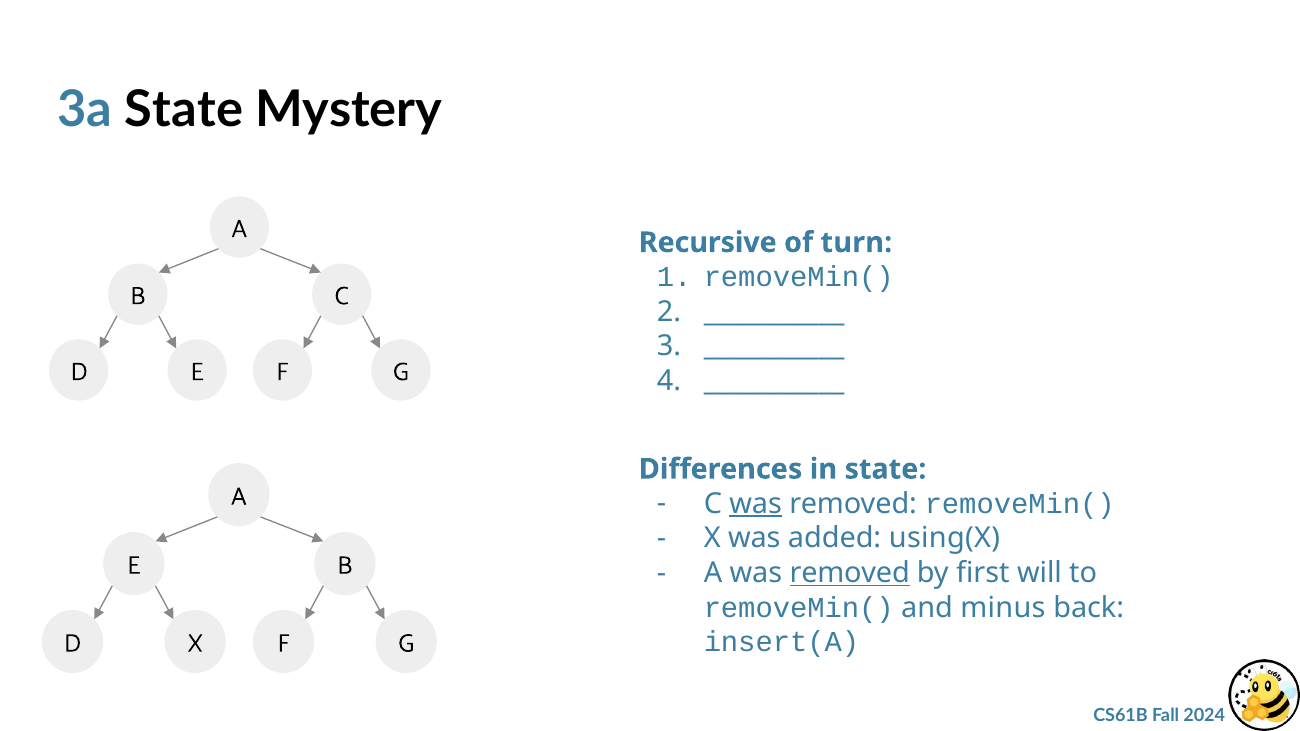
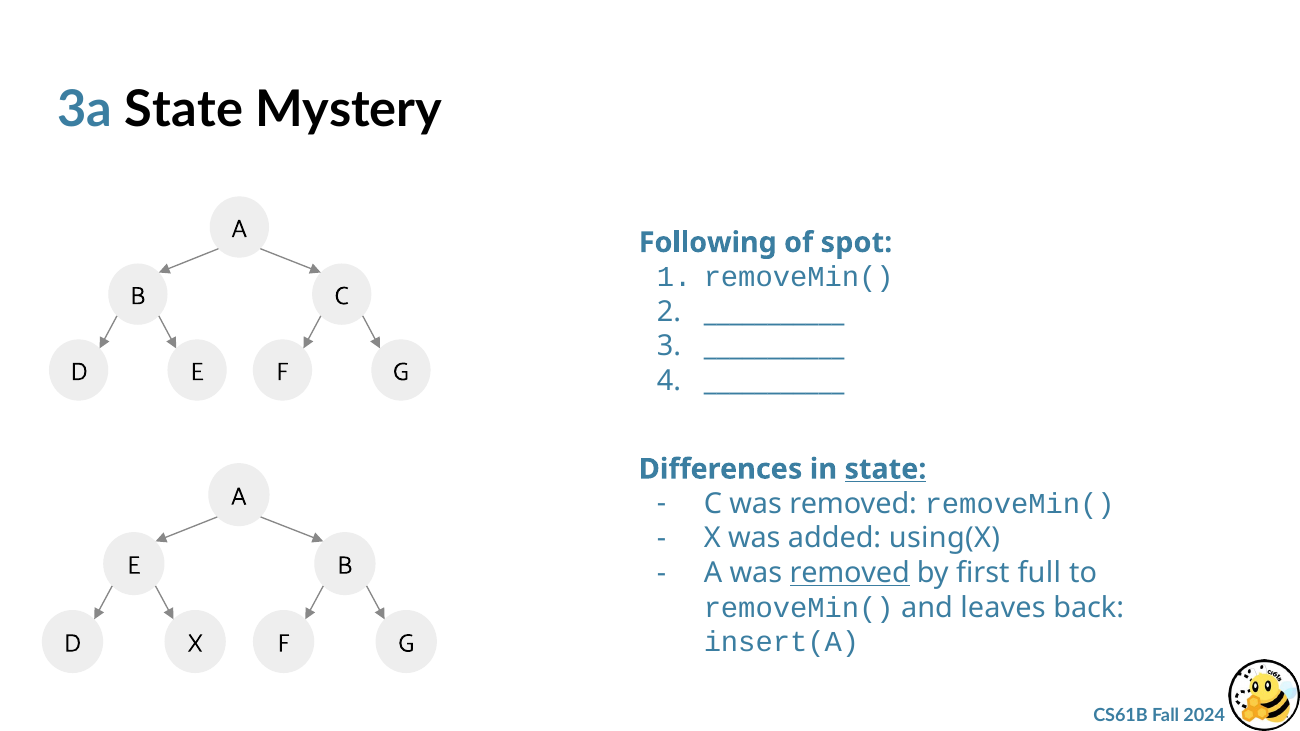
Recursive: Recursive -> Following (708, 243)
turn: turn -> spot (856, 243)
state underline: none -> present (885, 469)
was underline: present -> none (756, 504)
will: will -> full (1039, 573)
minus: minus -> leaves (1003, 608)
